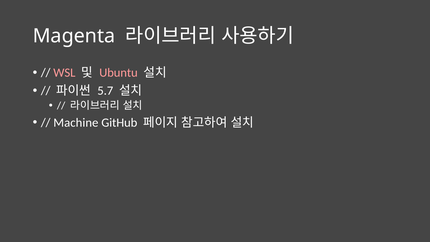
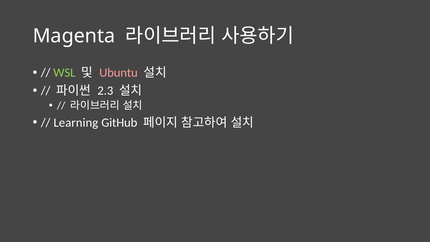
WSL colour: pink -> light green (64, 73)
5.7: 5.7 -> 2.3 (105, 91)
Machine: Machine -> Learning (76, 123)
